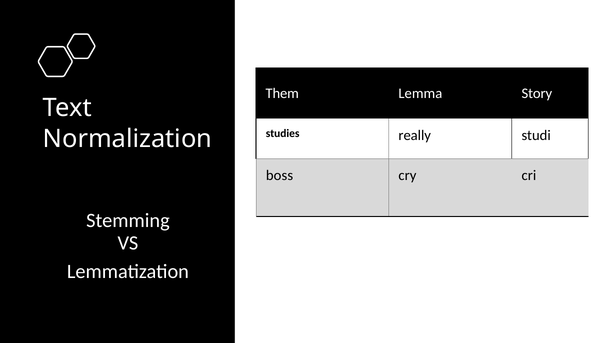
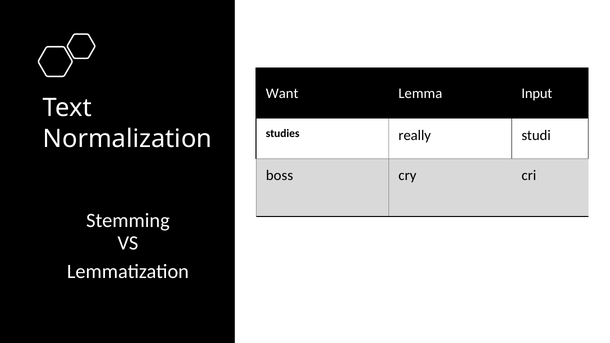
Them: Them -> Want (282, 93)
Story: Story -> Input (537, 93)
